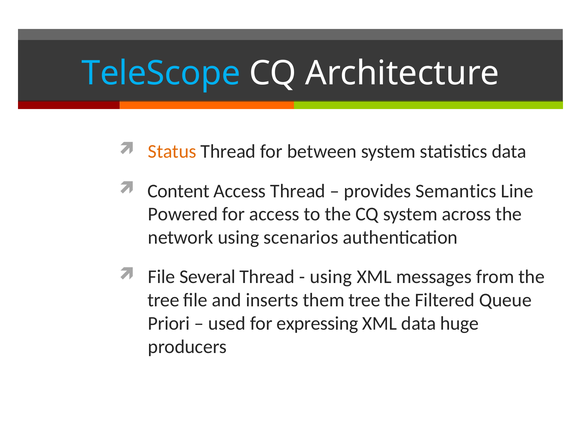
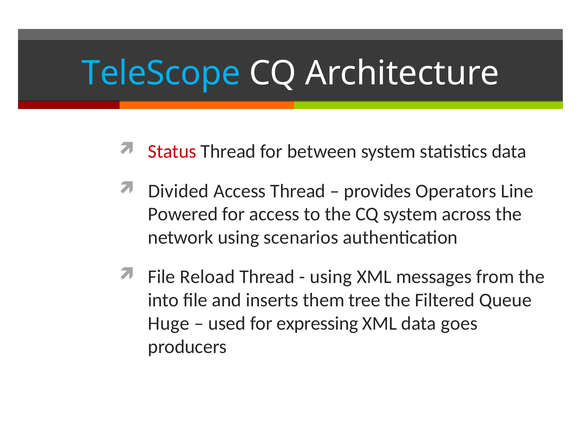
Status colour: orange -> red (172, 151)
Content: Content -> Divided (178, 191)
Semantics: Semantics -> Operators (456, 191)
Several: Several -> Reload (207, 277)
tree: tree -> into (163, 300)
Priori: Priori -> Huge (169, 323)
huge: huge -> goes (459, 323)
